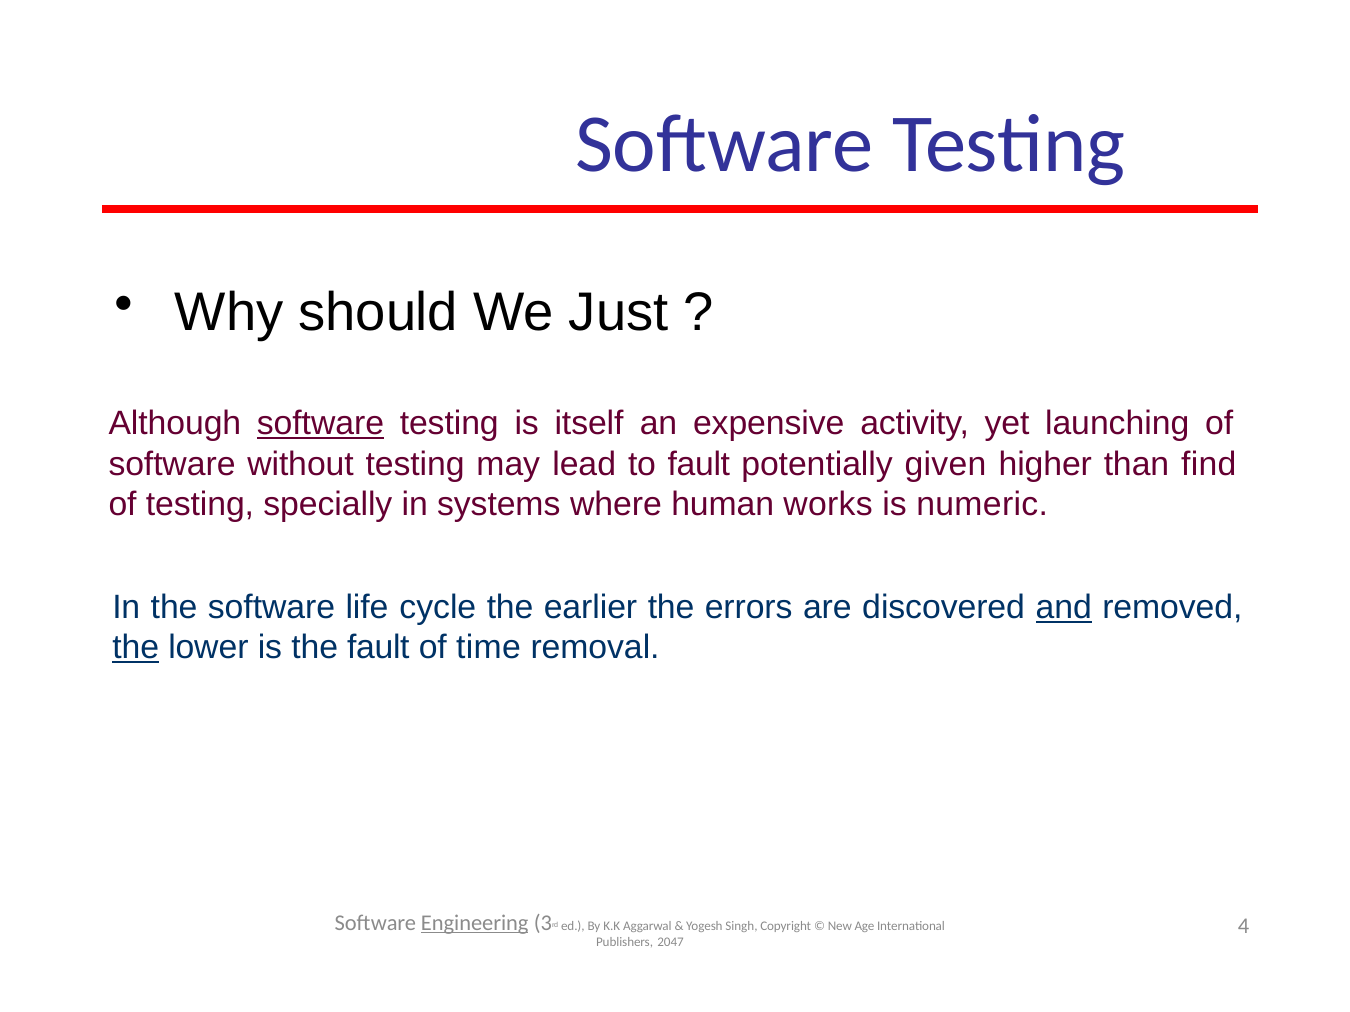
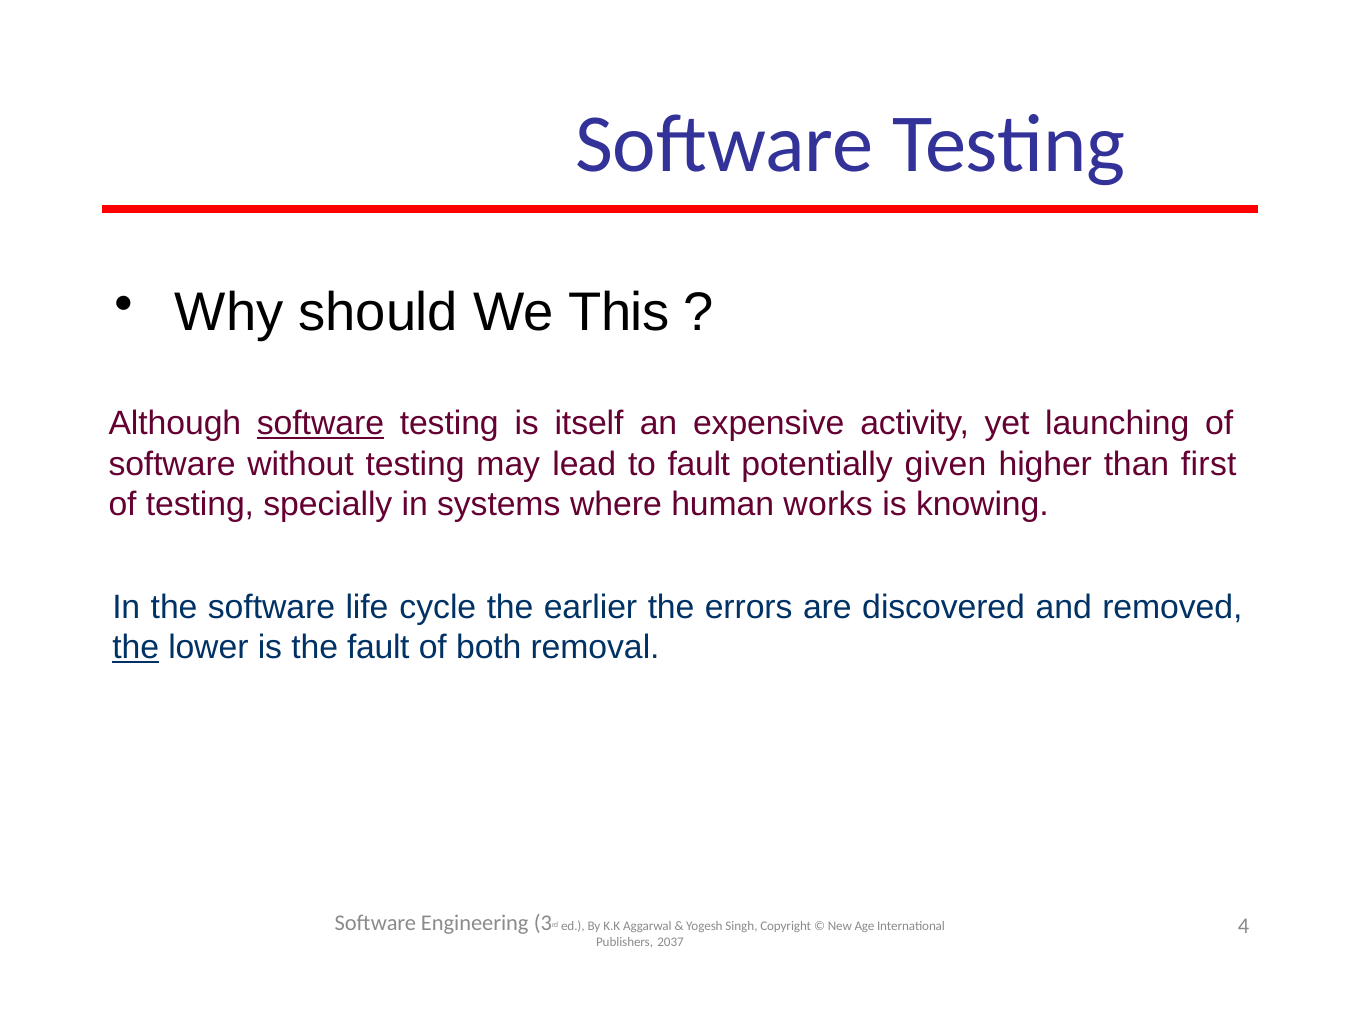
Just: Just -> This (619, 313)
find: find -> first (1209, 464)
numeric: numeric -> knowing (982, 505)
and underline: present -> none (1064, 608)
time: time -> both (489, 648)
Engineering underline: present -> none (475, 923)
2047: 2047 -> 2037 (671, 943)
